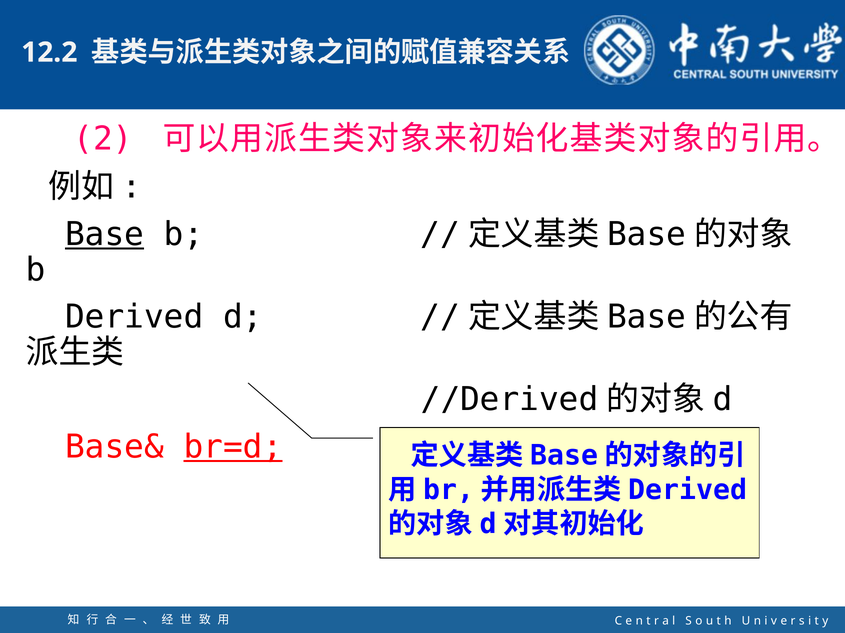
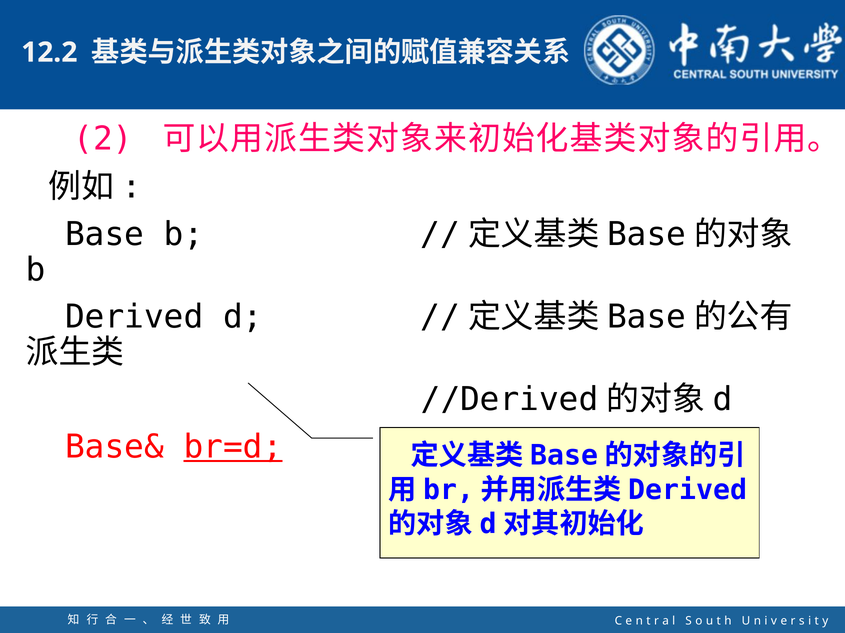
Base underline: present -> none (105, 235)
